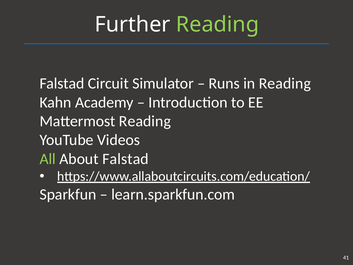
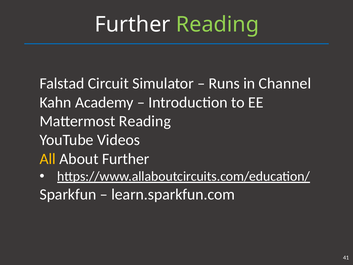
in Reading: Reading -> Channel (285, 83)
All colour: light green -> yellow (48, 159)
About Falstad: Falstad -> Further (126, 159)
